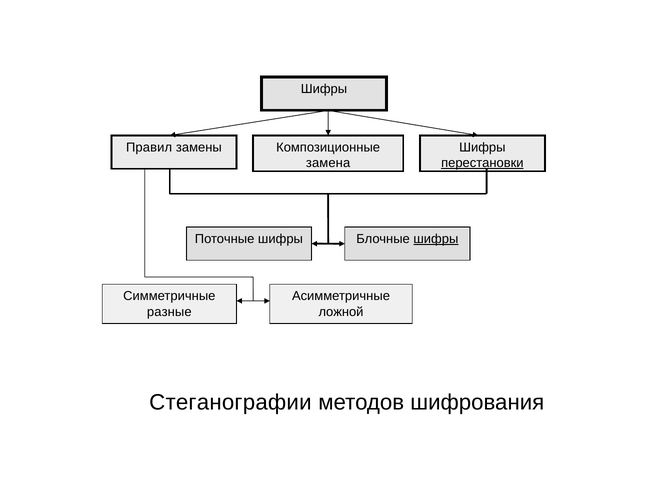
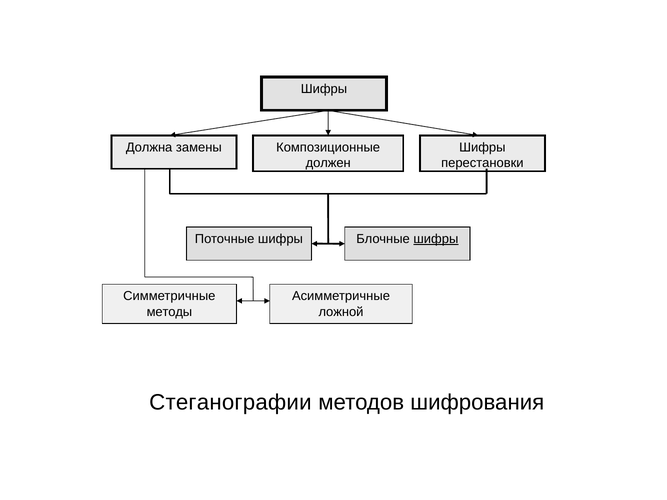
Правил: Правил -> Должна (149, 148)
замена: замена -> должен (328, 163)
перестановки underline: present -> none (482, 163)
разные: разные -> методы (169, 312)
